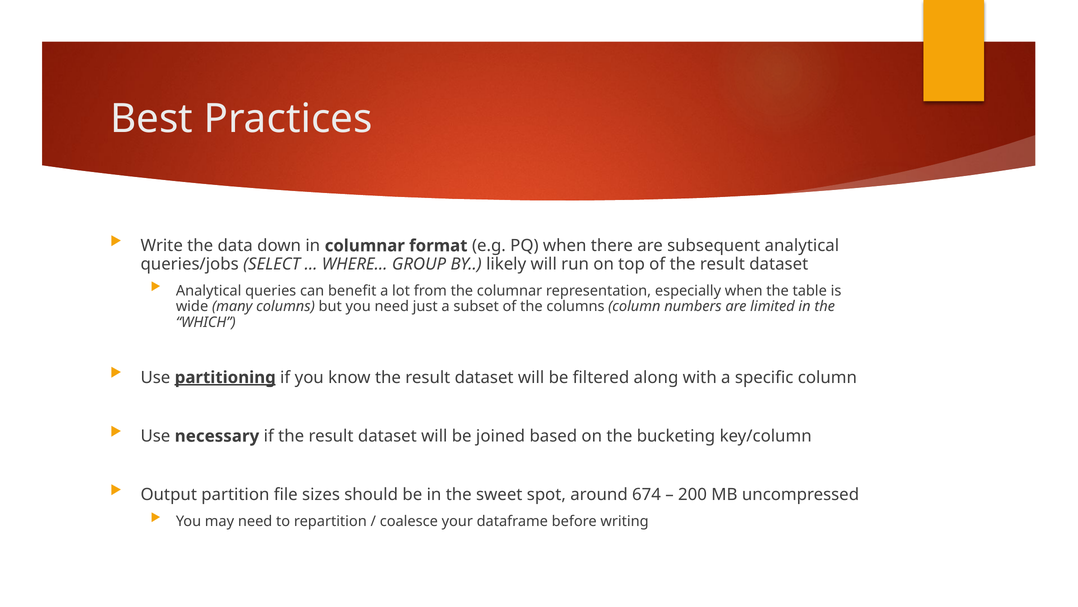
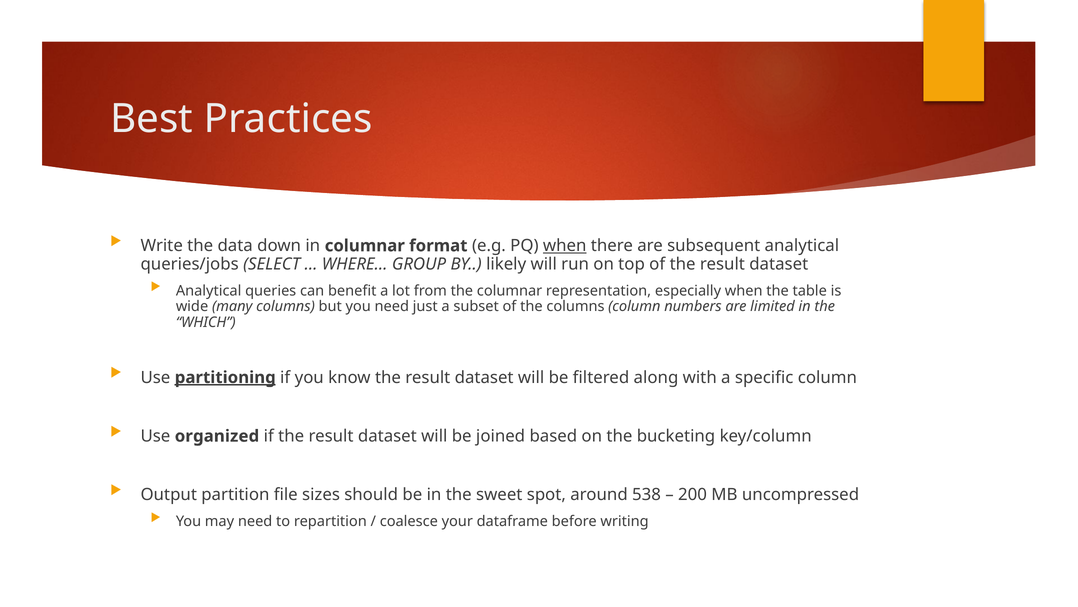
when underline: none -> present (565, 246)
necessary: necessary -> organized (217, 436)
674: 674 -> 538 (647, 494)
